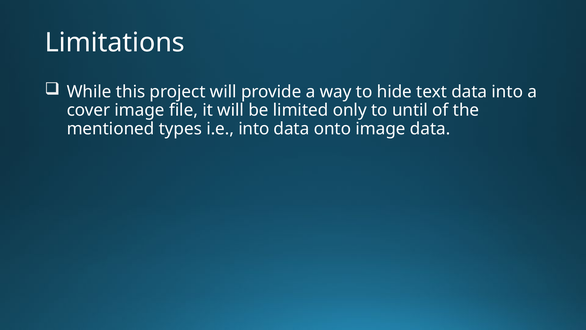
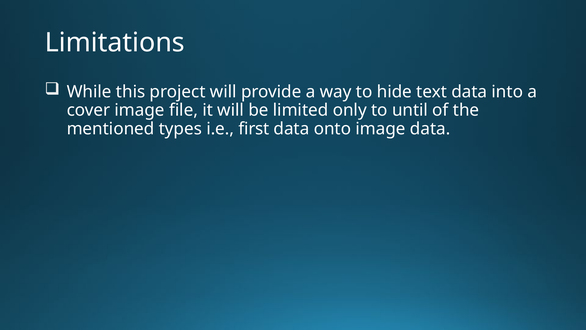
i.e into: into -> first (254, 129)
